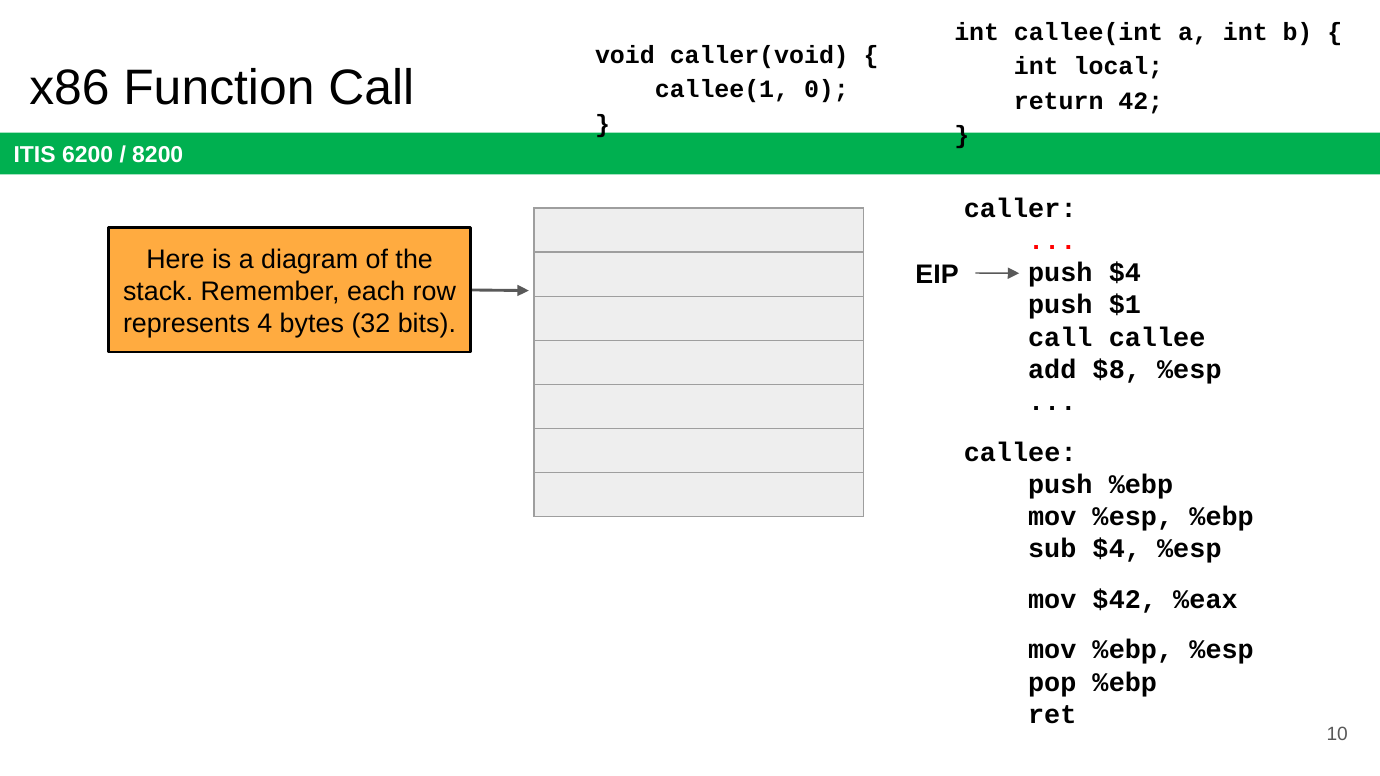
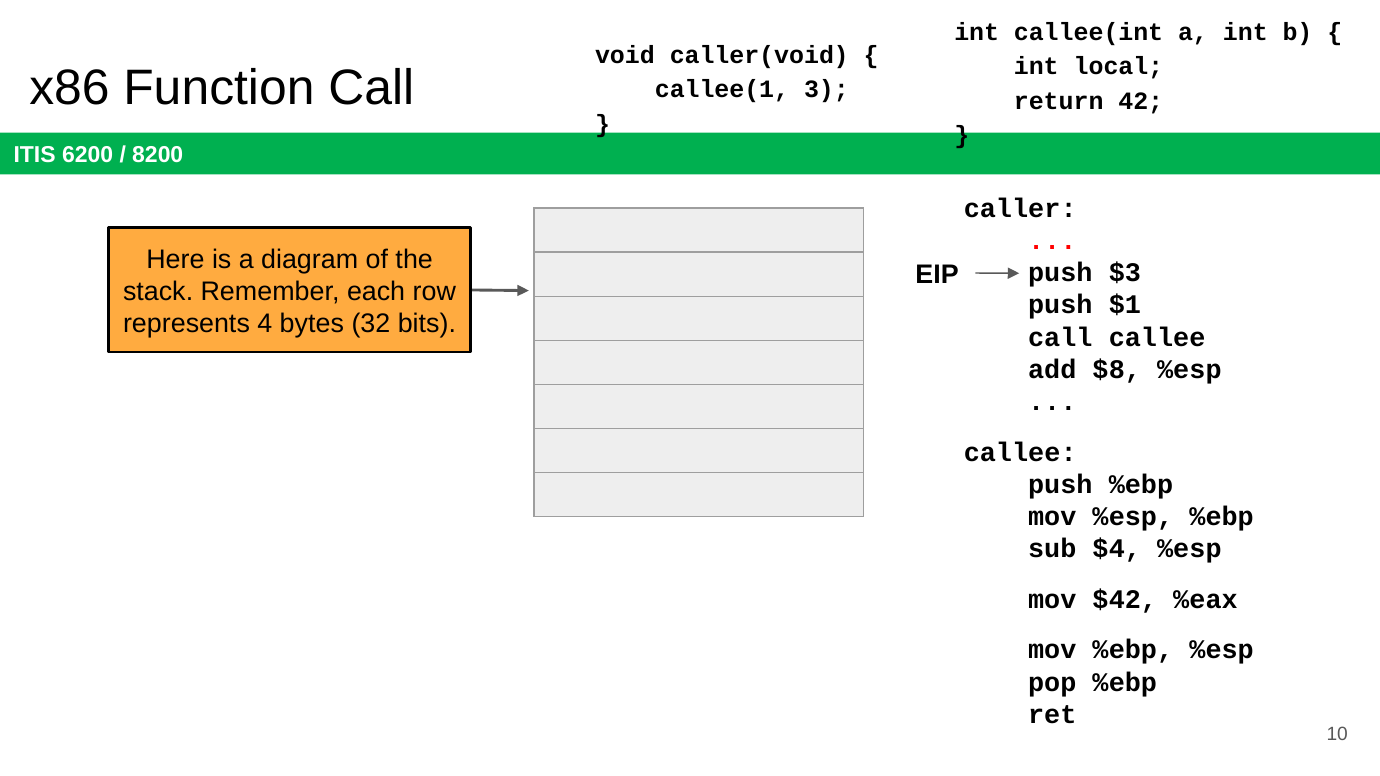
0: 0 -> 3 (826, 90)
push $4: $4 -> $3 (1125, 273)
